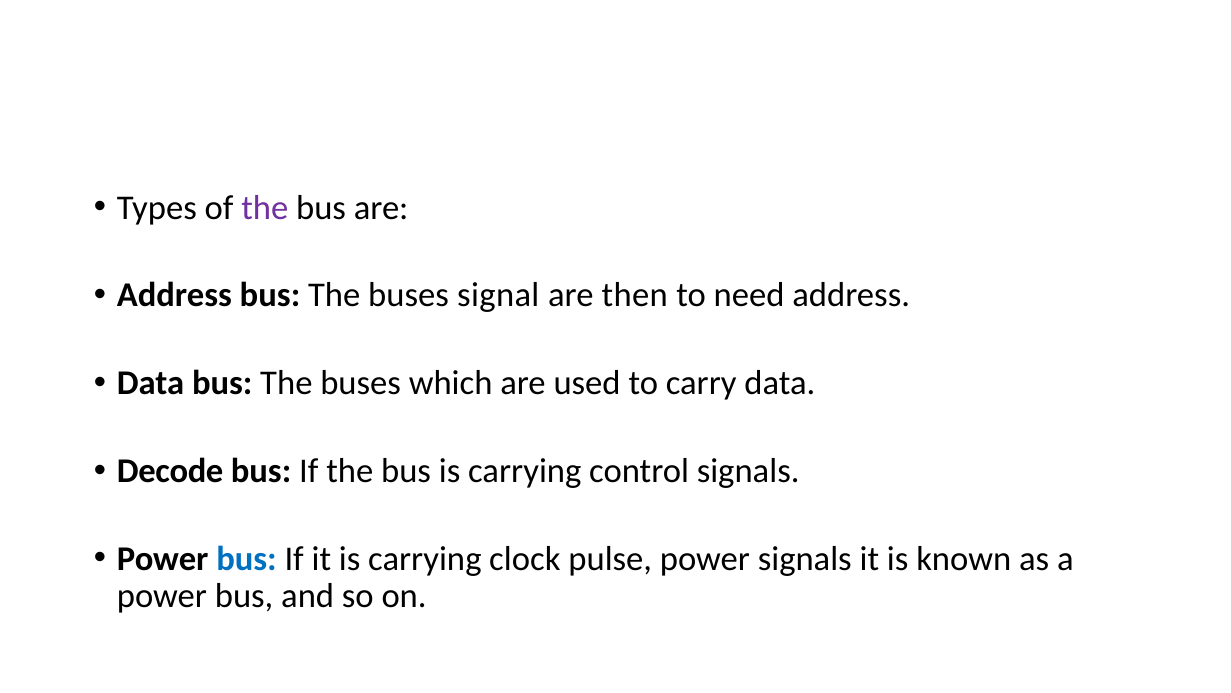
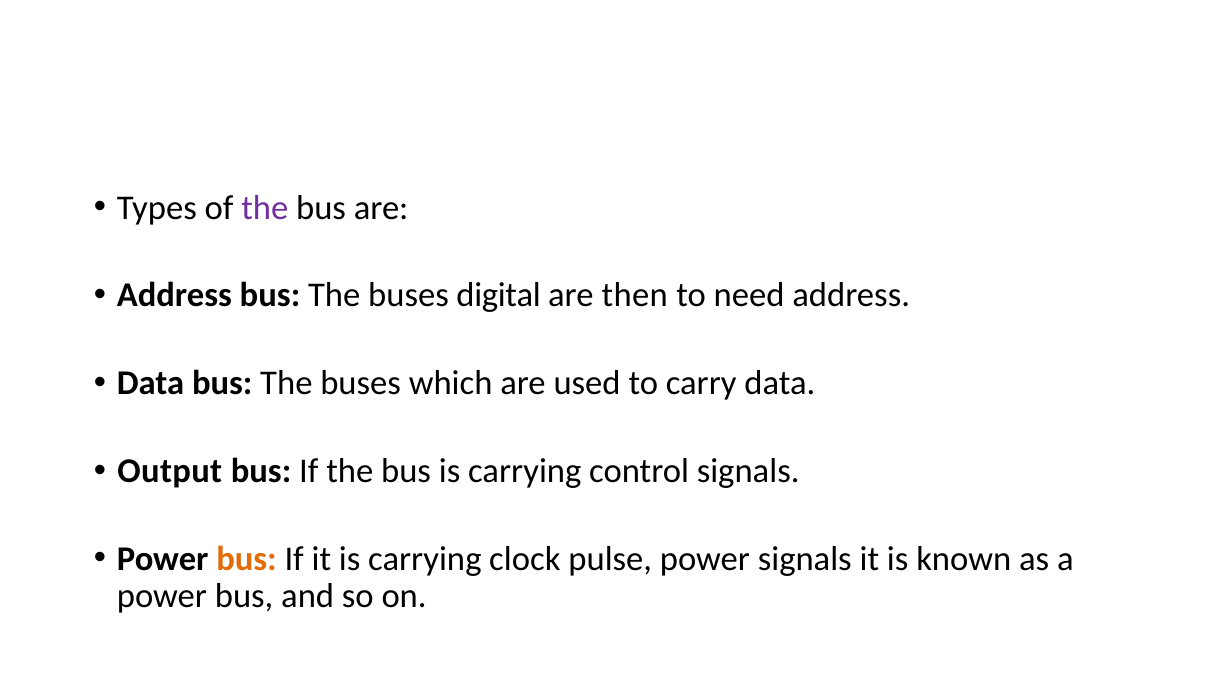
signal: signal -> digital (499, 295)
Decode: Decode -> Output (170, 471)
bus colour: blue -> orange (247, 558)
